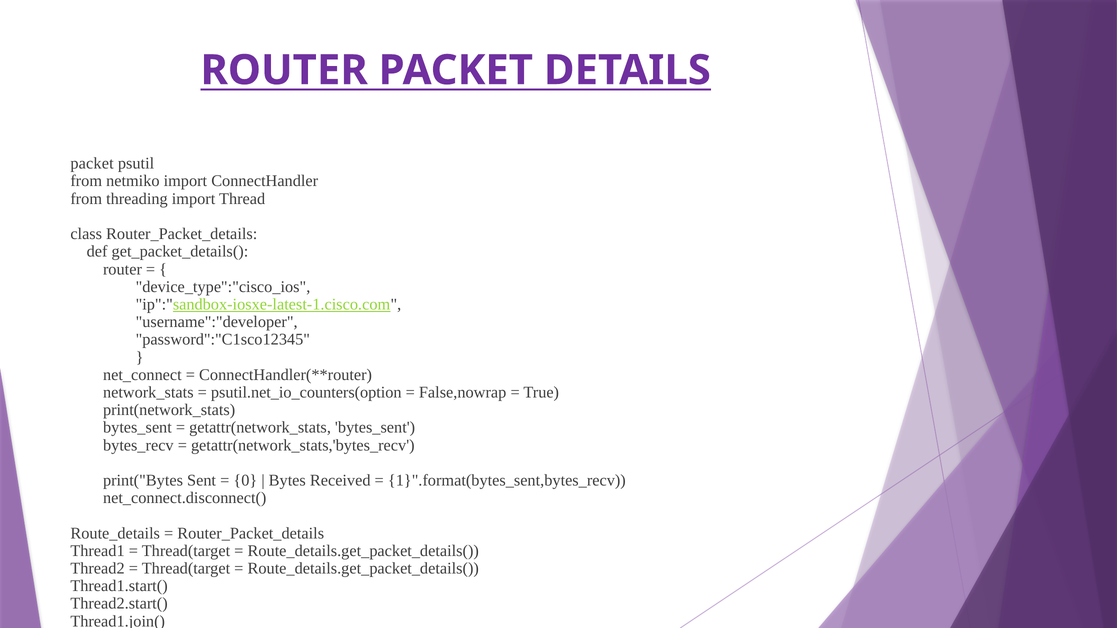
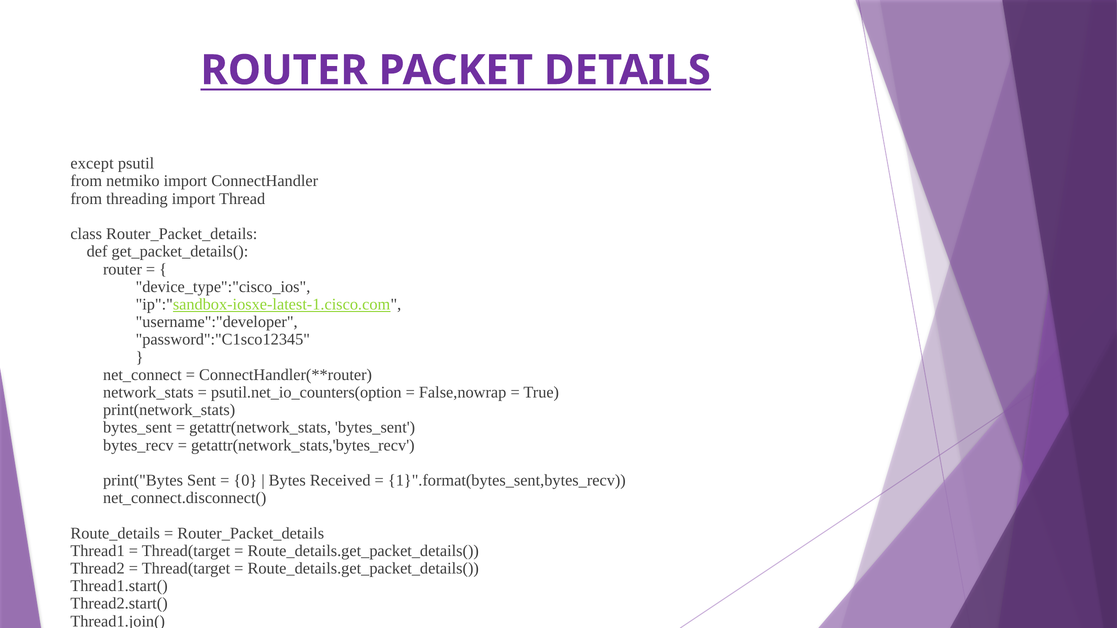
packet: packet -> except (92, 164)
